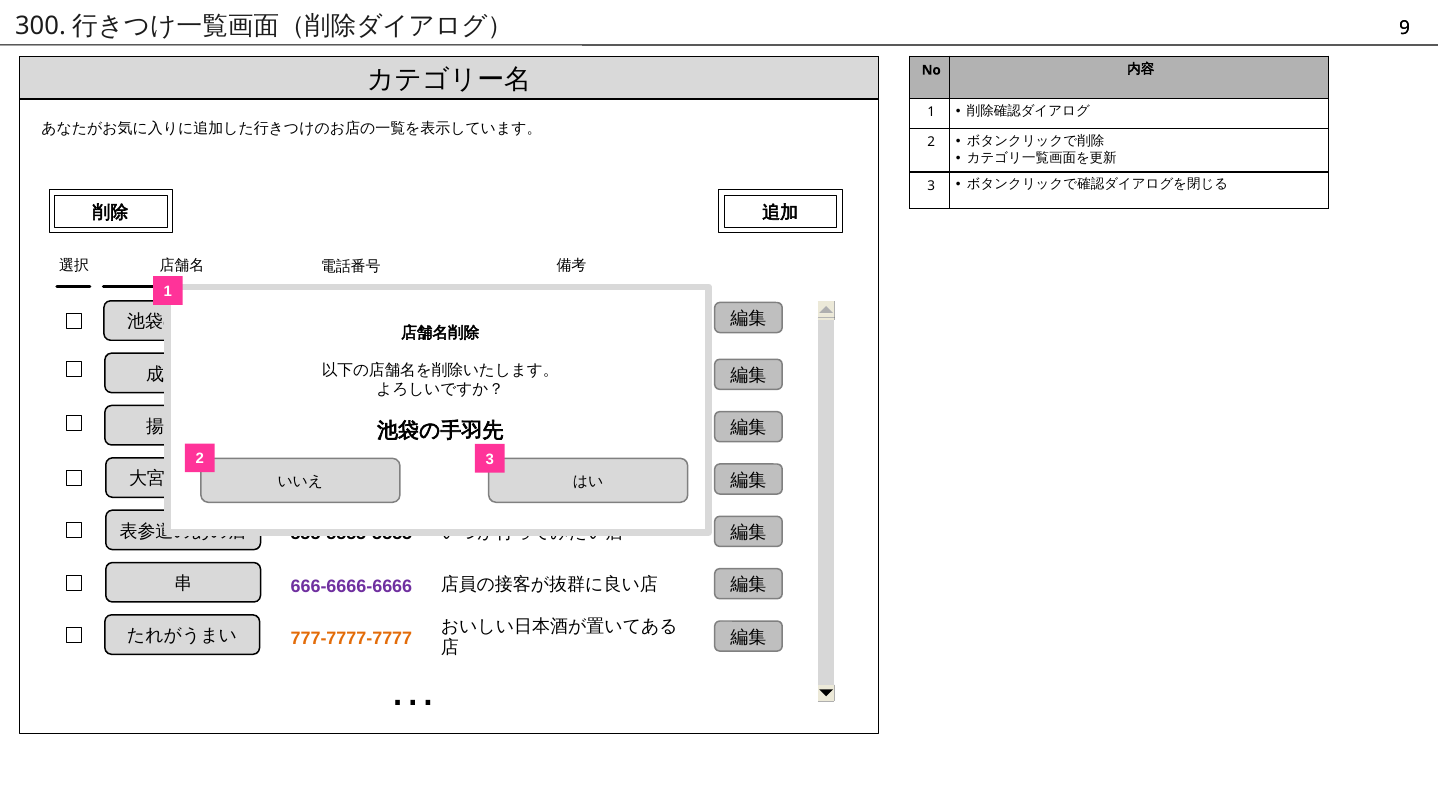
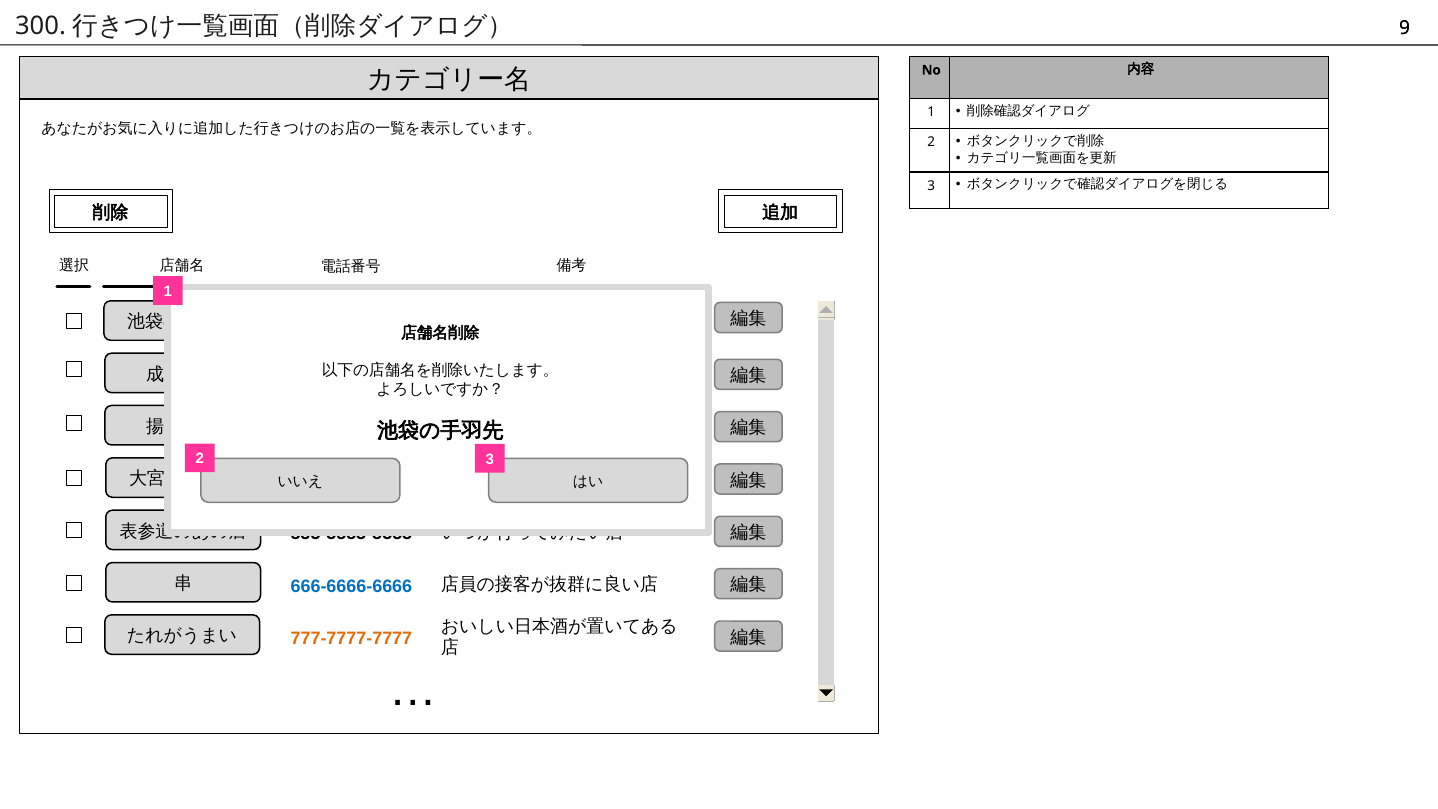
666-6666-6666 colour: purple -> blue (351, 586)
